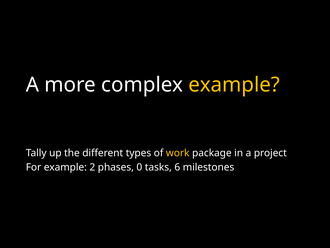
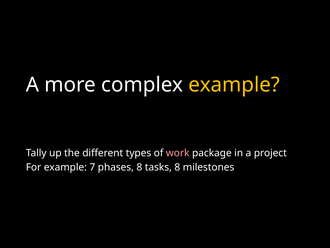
work colour: yellow -> pink (178, 153)
2: 2 -> 7 (92, 167)
phases 0: 0 -> 8 (139, 167)
tasks 6: 6 -> 8 (177, 167)
